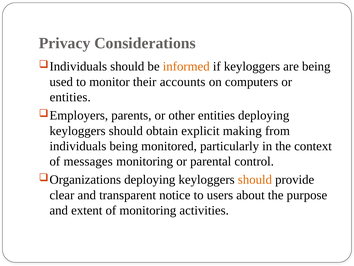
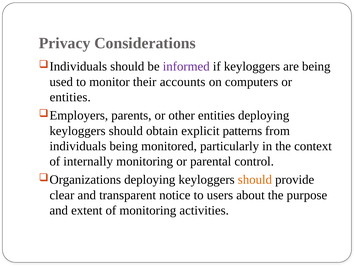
informed colour: orange -> purple (186, 66)
making: making -> patterns (242, 131)
messages: messages -> internally (88, 161)
